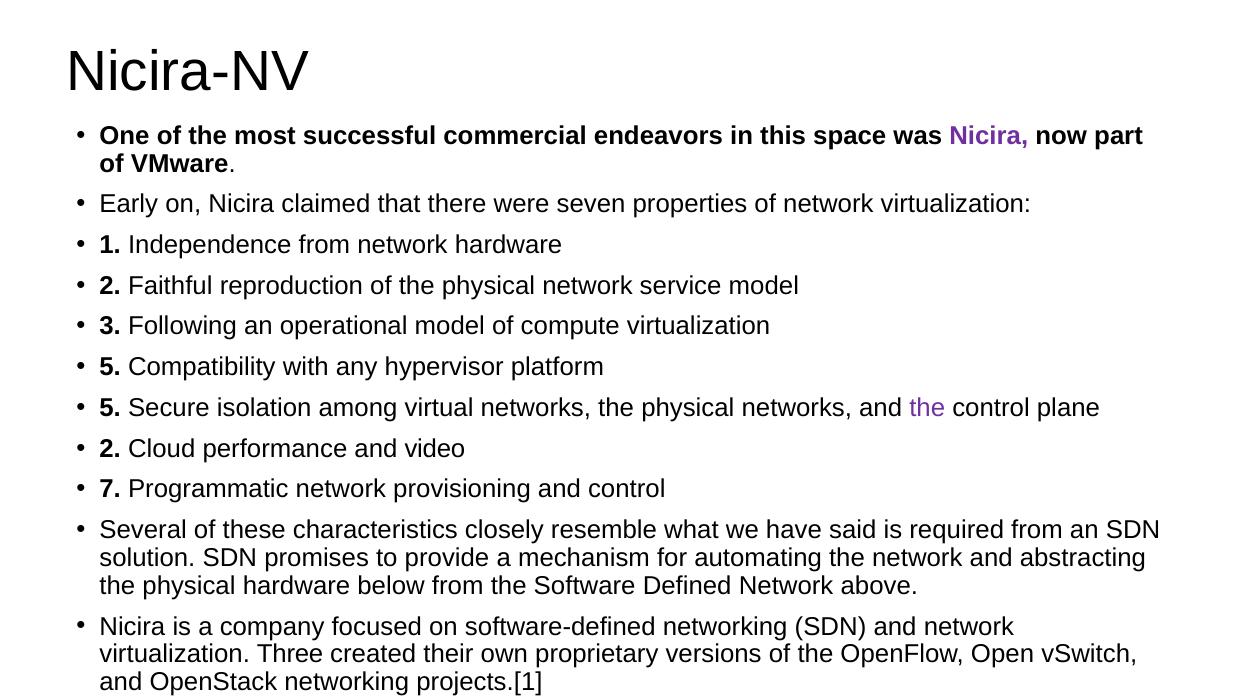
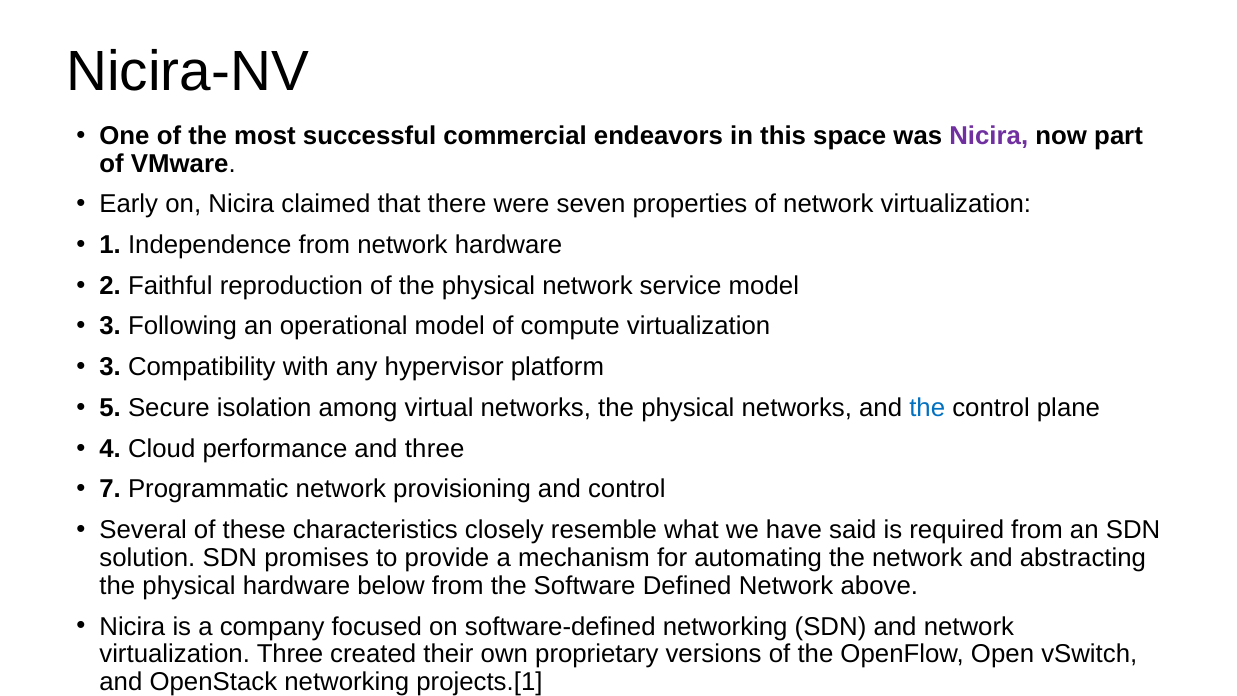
5: 5 -> 3 (110, 367)
the colour: purple -> blue (927, 408)
2: 2 -> 4 (110, 449)
and video: video -> three (435, 449)
